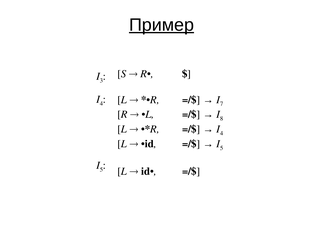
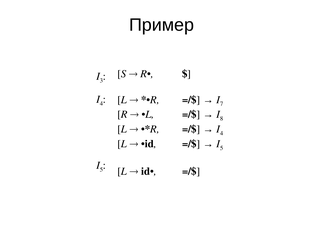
Пример underline: present -> none (162, 25)
